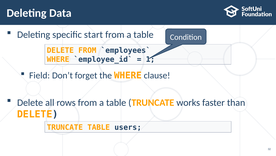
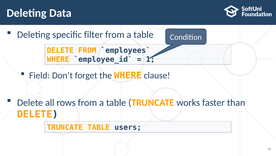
start: start -> filter (93, 34)
